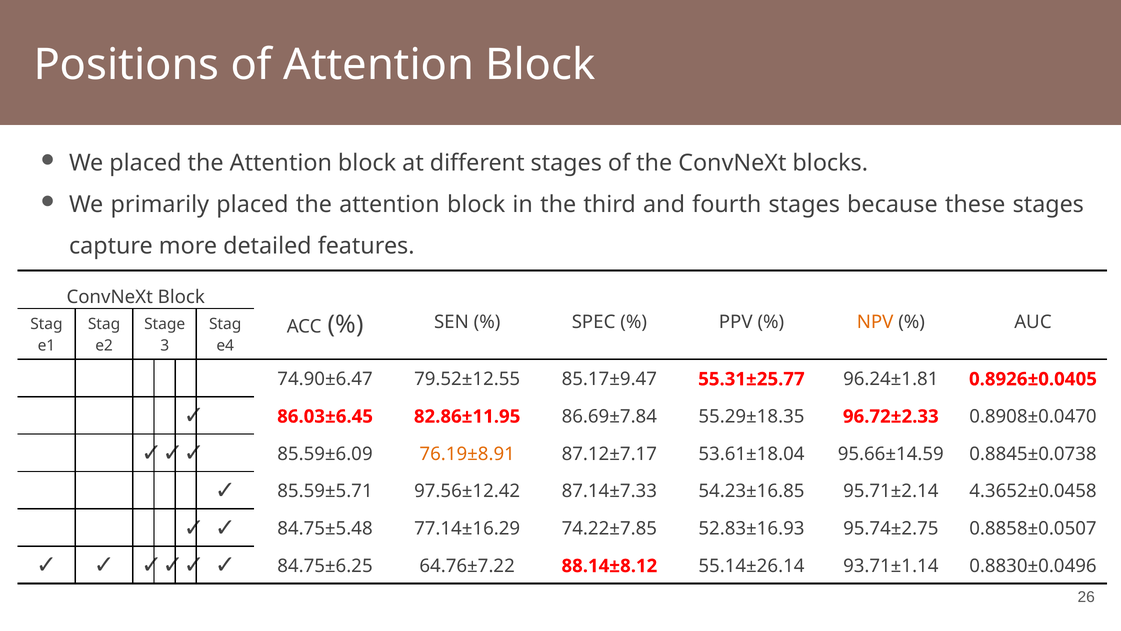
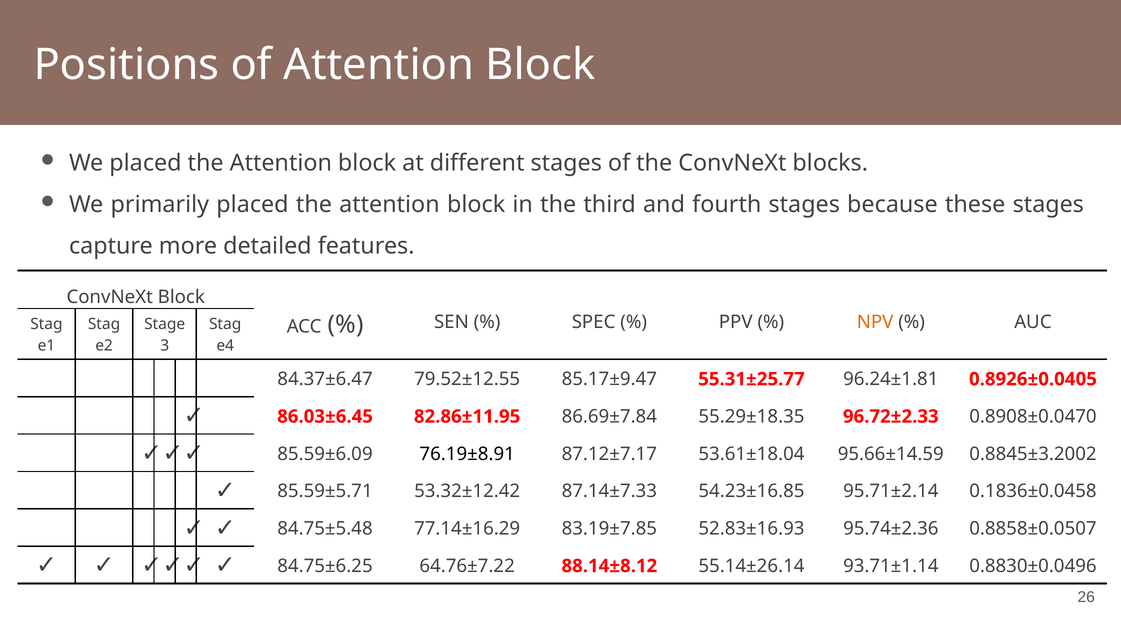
74.90±6.47: 74.90±6.47 -> 84.37±6.47 (325, 379)
76.19±8.91 colour: orange -> black (467, 454)
0.8845±0.0738: 0.8845±0.0738 -> 0.8845±3.2002 (1033, 454)
97.56±12.42: 97.56±12.42 -> 53.32±12.42 (467, 491)
4.3652±0.0458: 4.3652±0.0458 -> 0.1836±0.0458 (1033, 491)
74.22±7.85: 74.22±7.85 -> 83.19±7.85 (609, 528)
95.74±2.75: 95.74±2.75 -> 95.74±2.36 (891, 528)
